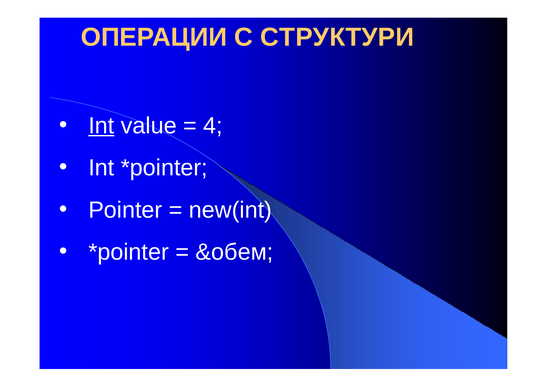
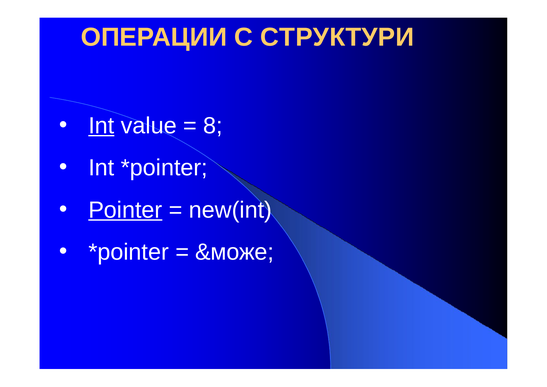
4: 4 -> 8 (213, 126)
Pointer underline: none -> present (125, 210)
&обем: &обем -> &може (235, 252)
